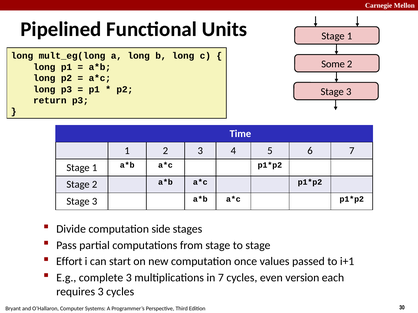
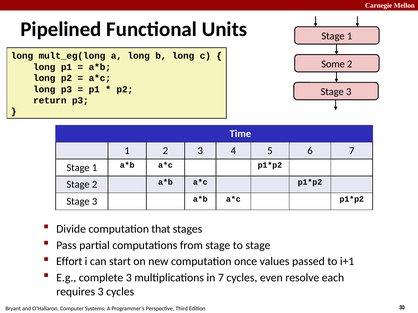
side: side -> that (161, 229)
version: version -> resolve (302, 278)
